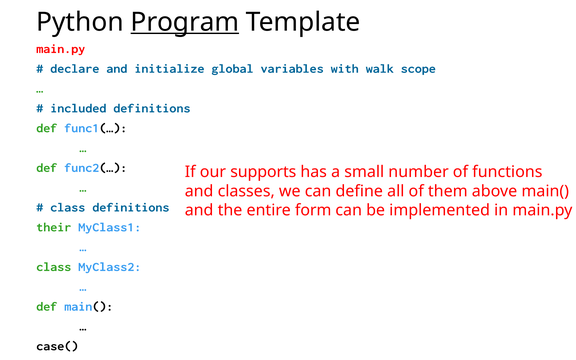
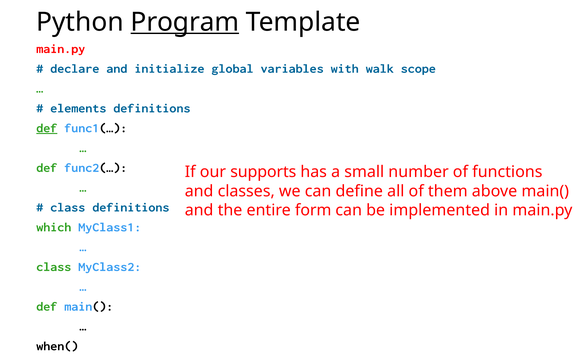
included: included -> elements (78, 108)
def underline: none -> present (47, 128)
their: their -> which (54, 227)
case(: case( -> when( (57, 346)
